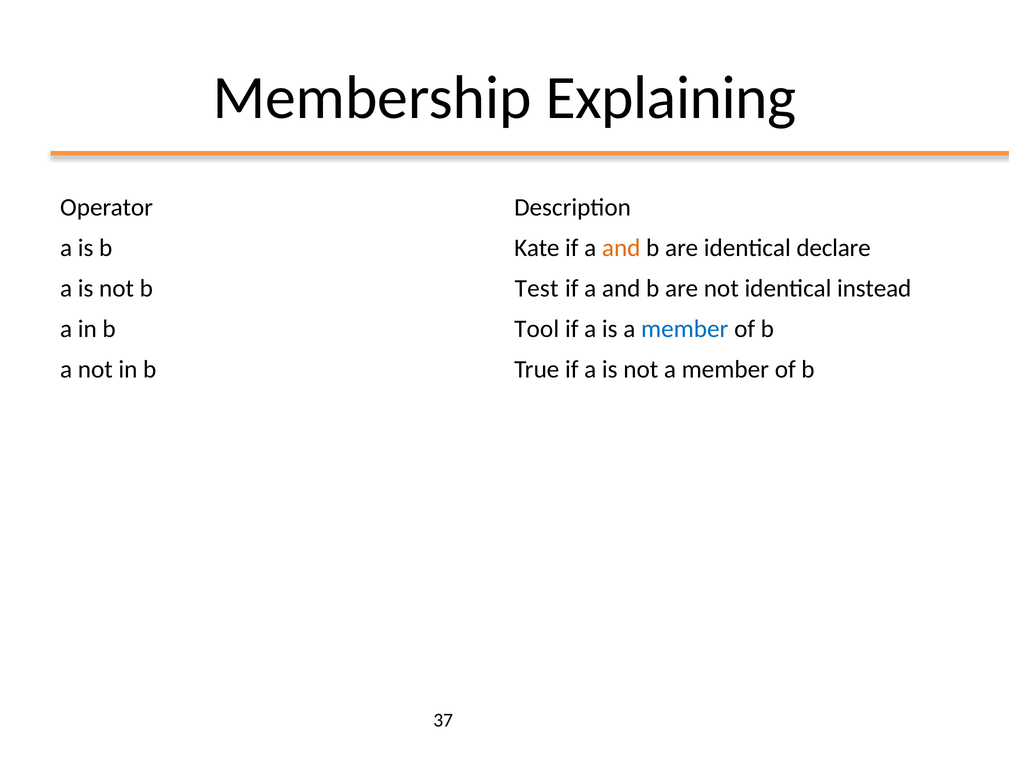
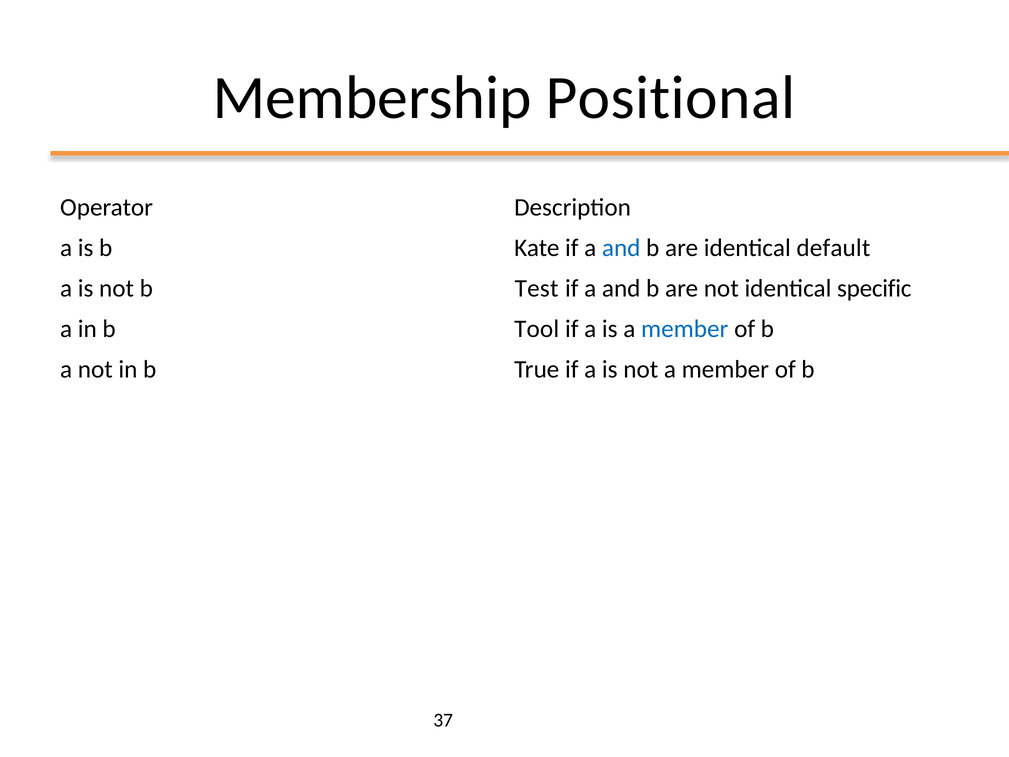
Explaining: Explaining -> Positional (670, 98)
and colour: orange -> blue (621, 248)
declare: declare -> default (833, 248)
instead: instead -> specific (874, 288)
